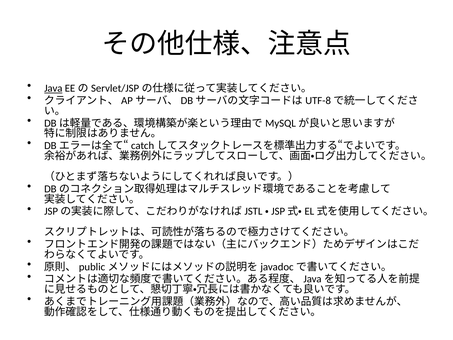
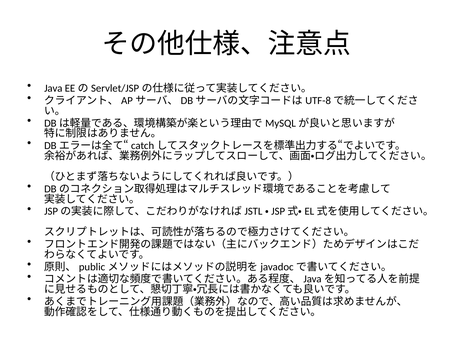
Java underline: present -> none (53, 88)
